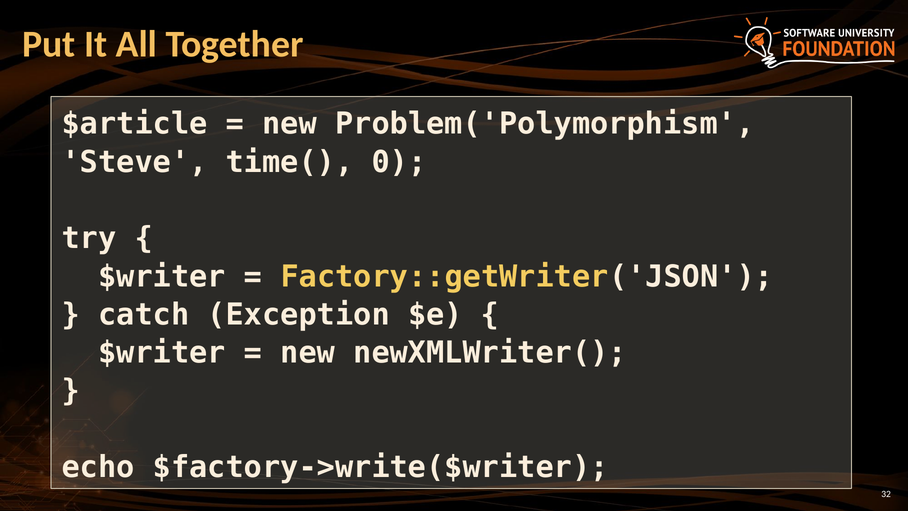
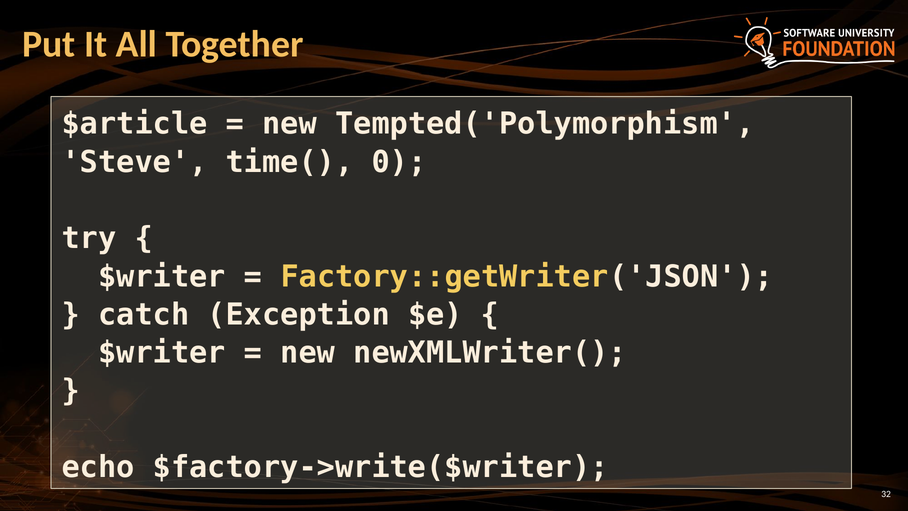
Problem('Polymorphism: Problem('Polymorphism -> Tempted('Polymorphism (545, 124)
